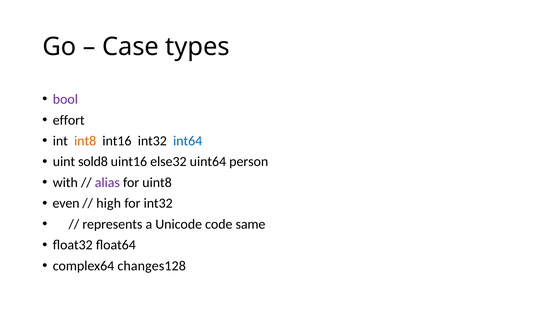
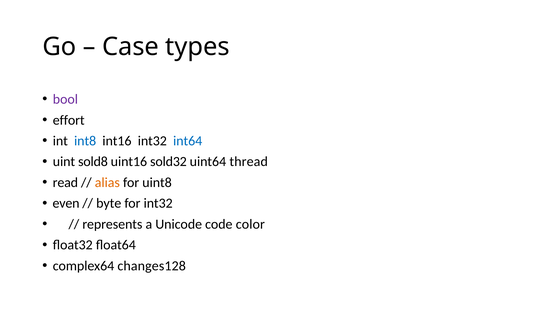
int8 colour: orange -> blue (85, 141)
else32: else32 -> sold32 (168, 162)
person: person -> thread (249, 162)
with: with -> read (65, 182)
alias colour: purple -> orange (107, 182)
high: high -> byte (109, 203)
same: same -> color (250, 224)
